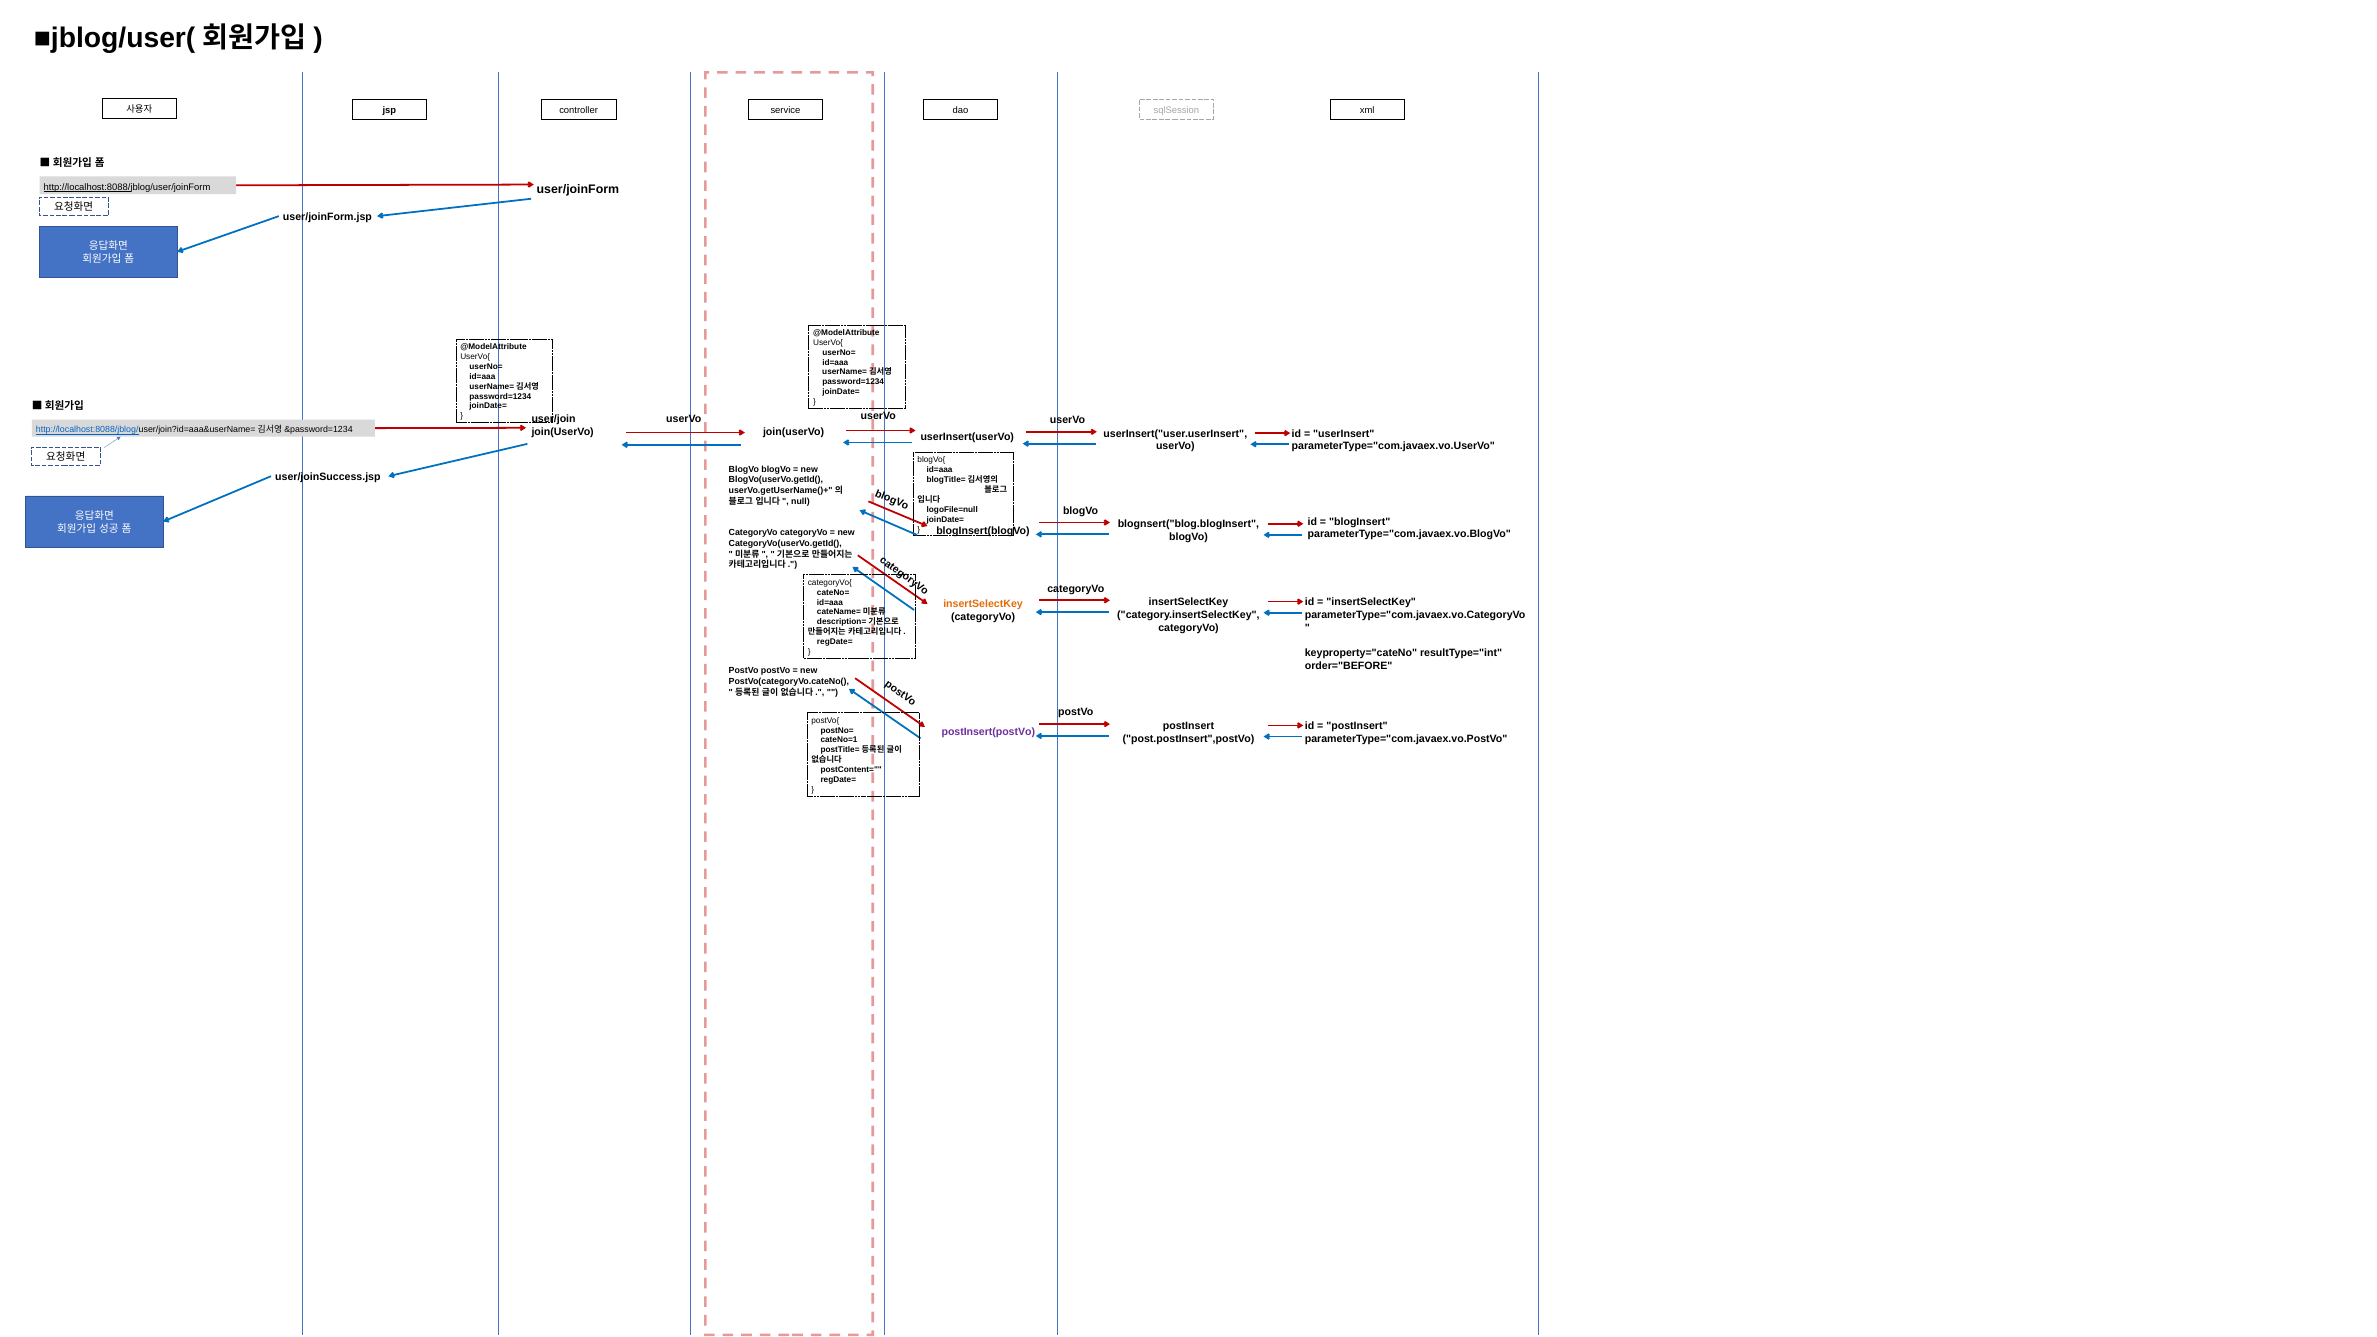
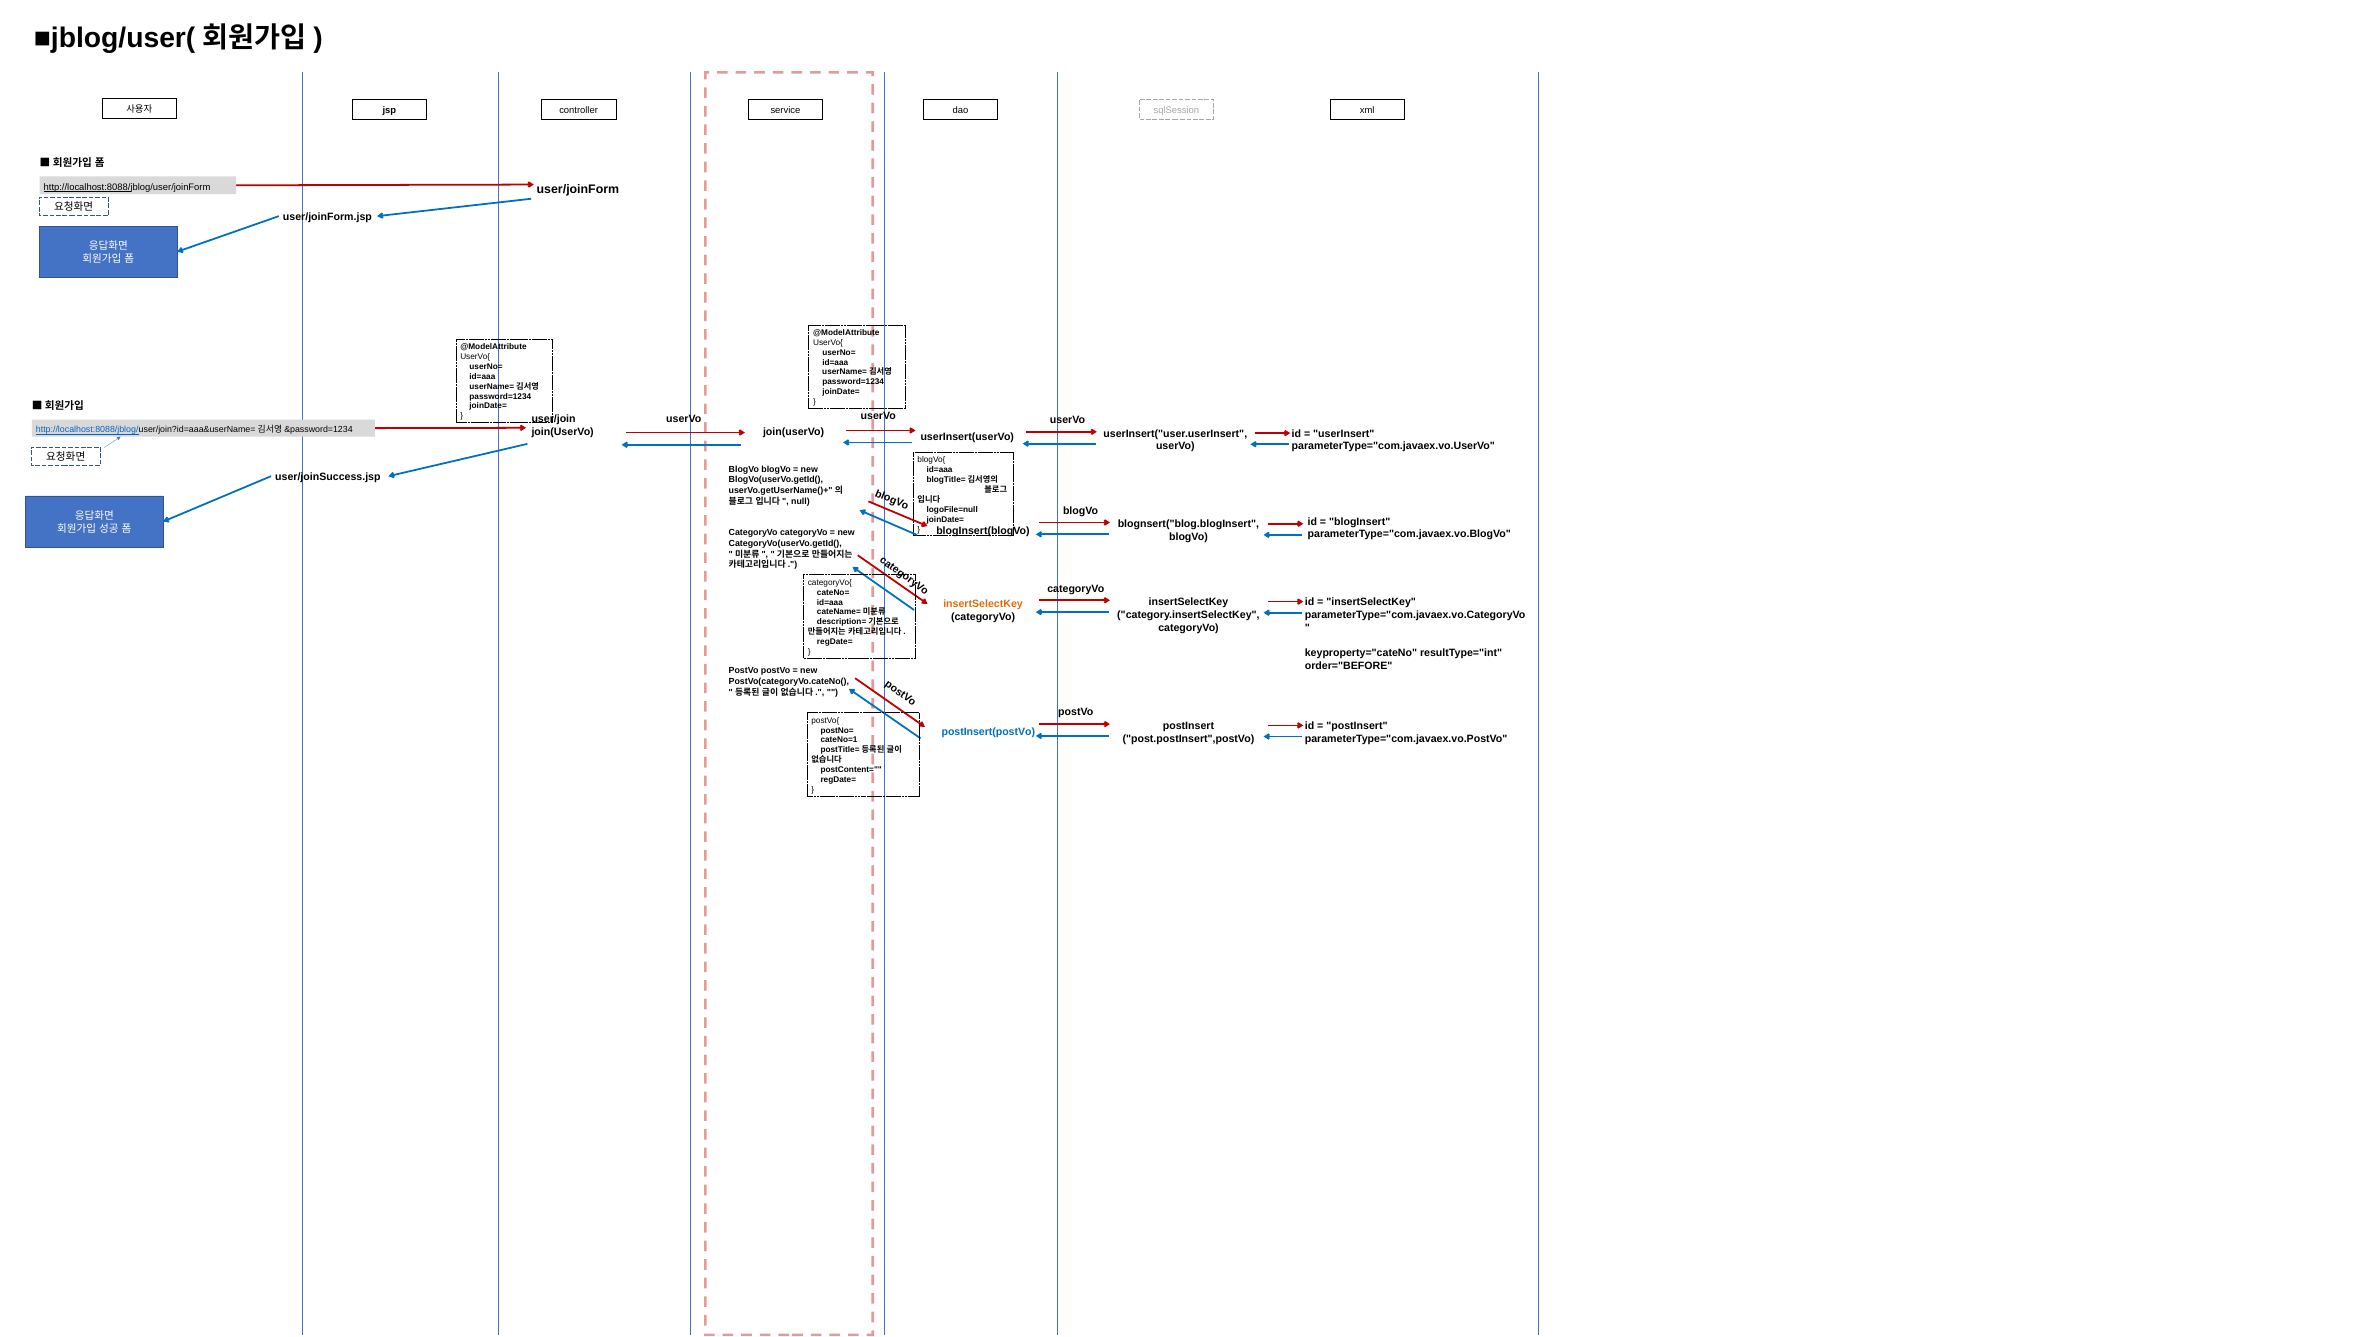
postInsert(postVo colour: purple -> blue (988, 732)
